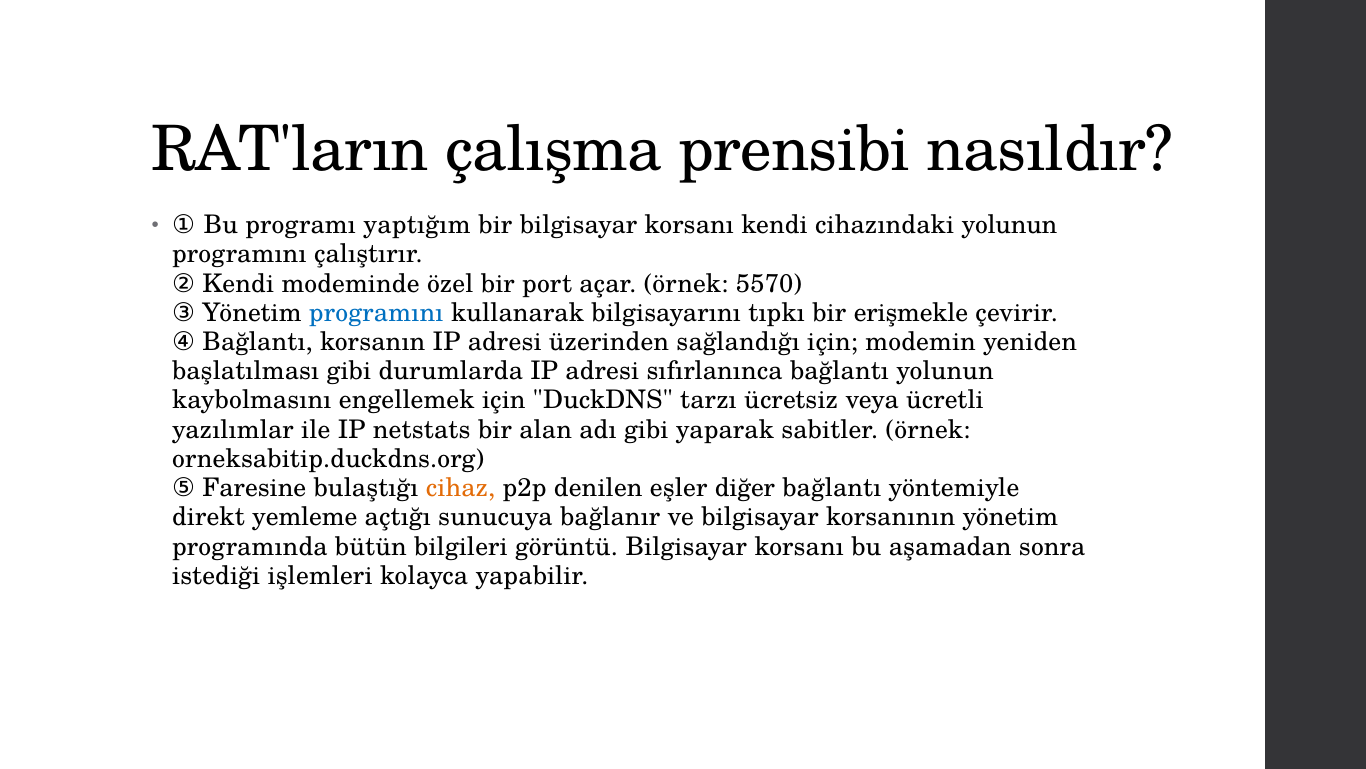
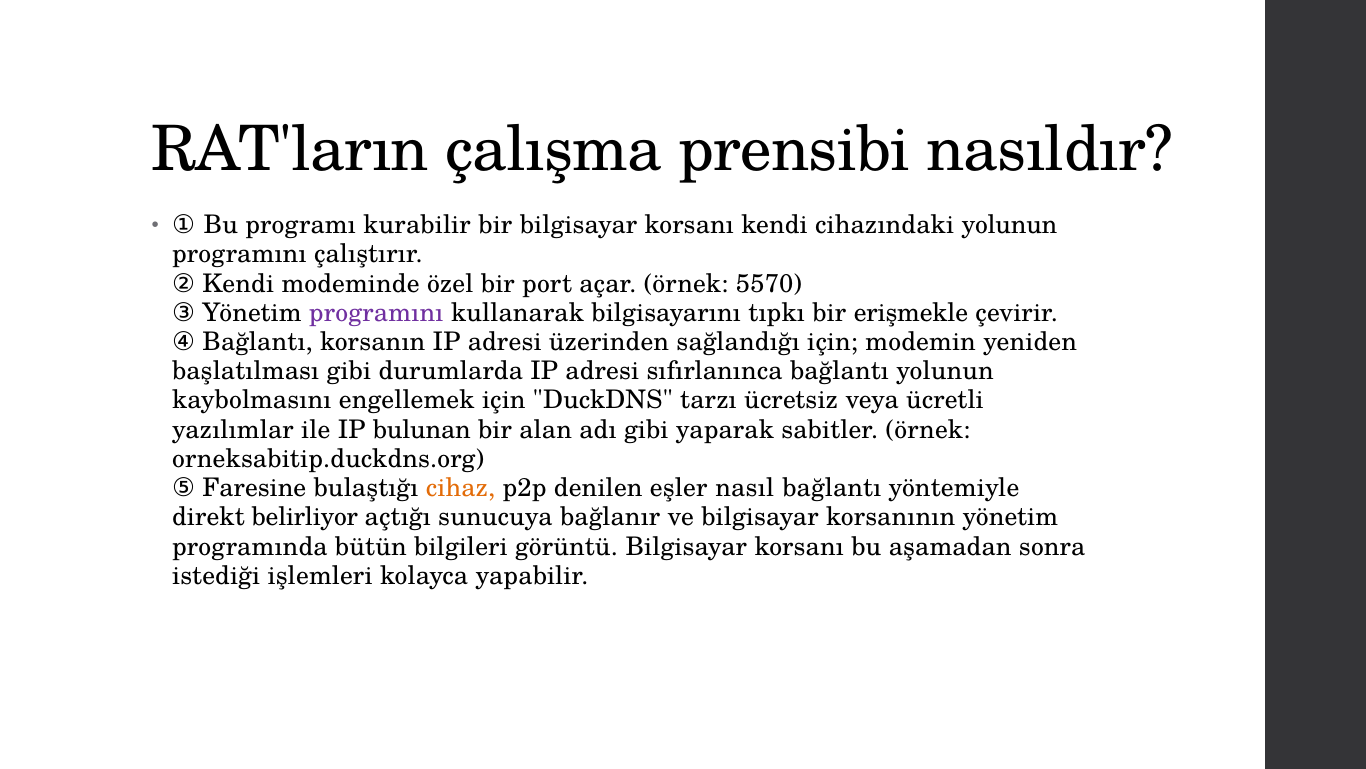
yaptığım: yaptığım -> kurabilir (417, 225)
programını colour: blue -> purple (376, 313)
netstats: netstats -> bulunan (422, 429)
diğer: diğer -> nasıl (745, 488)
yemleme: yemleme -> belirliyor (305, 517)
